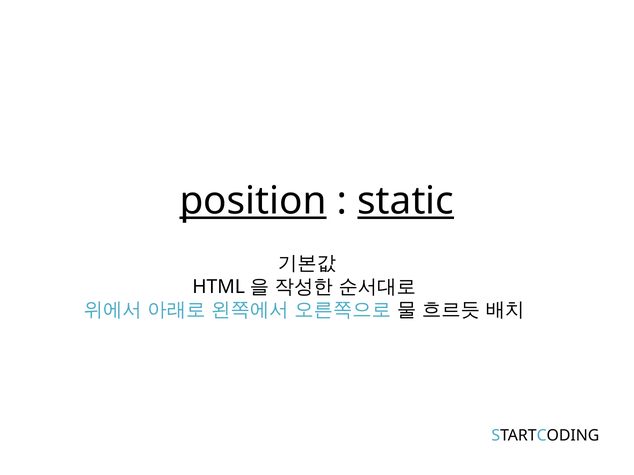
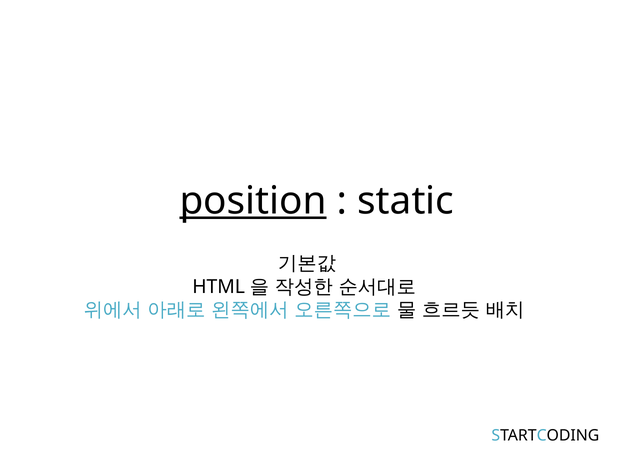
static underline: present -> none (406, 201)
